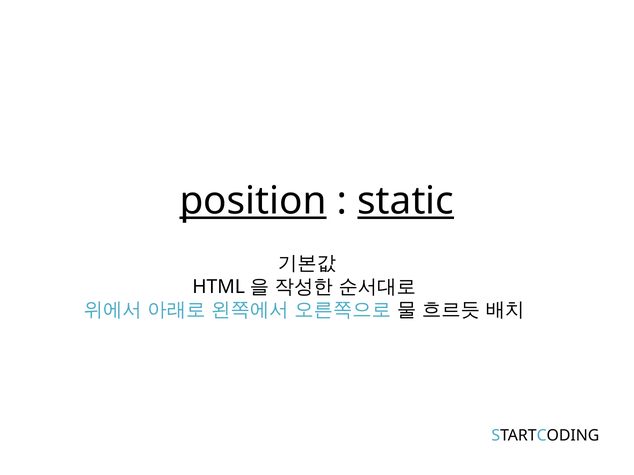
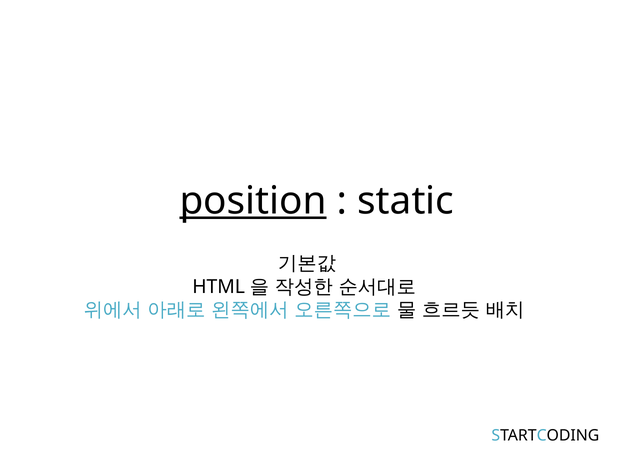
static underline: present -> none (406, 201)
